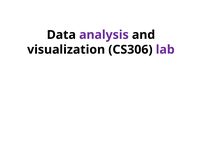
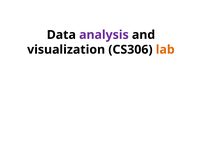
lab colour: purple -> orange (165, 50)
